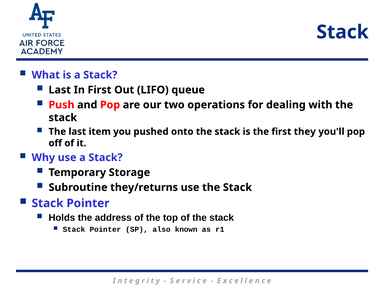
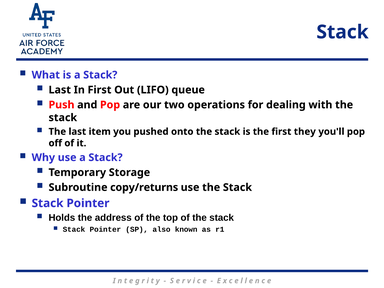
they/returns: they/returns -> copy/returns (144, 187)
